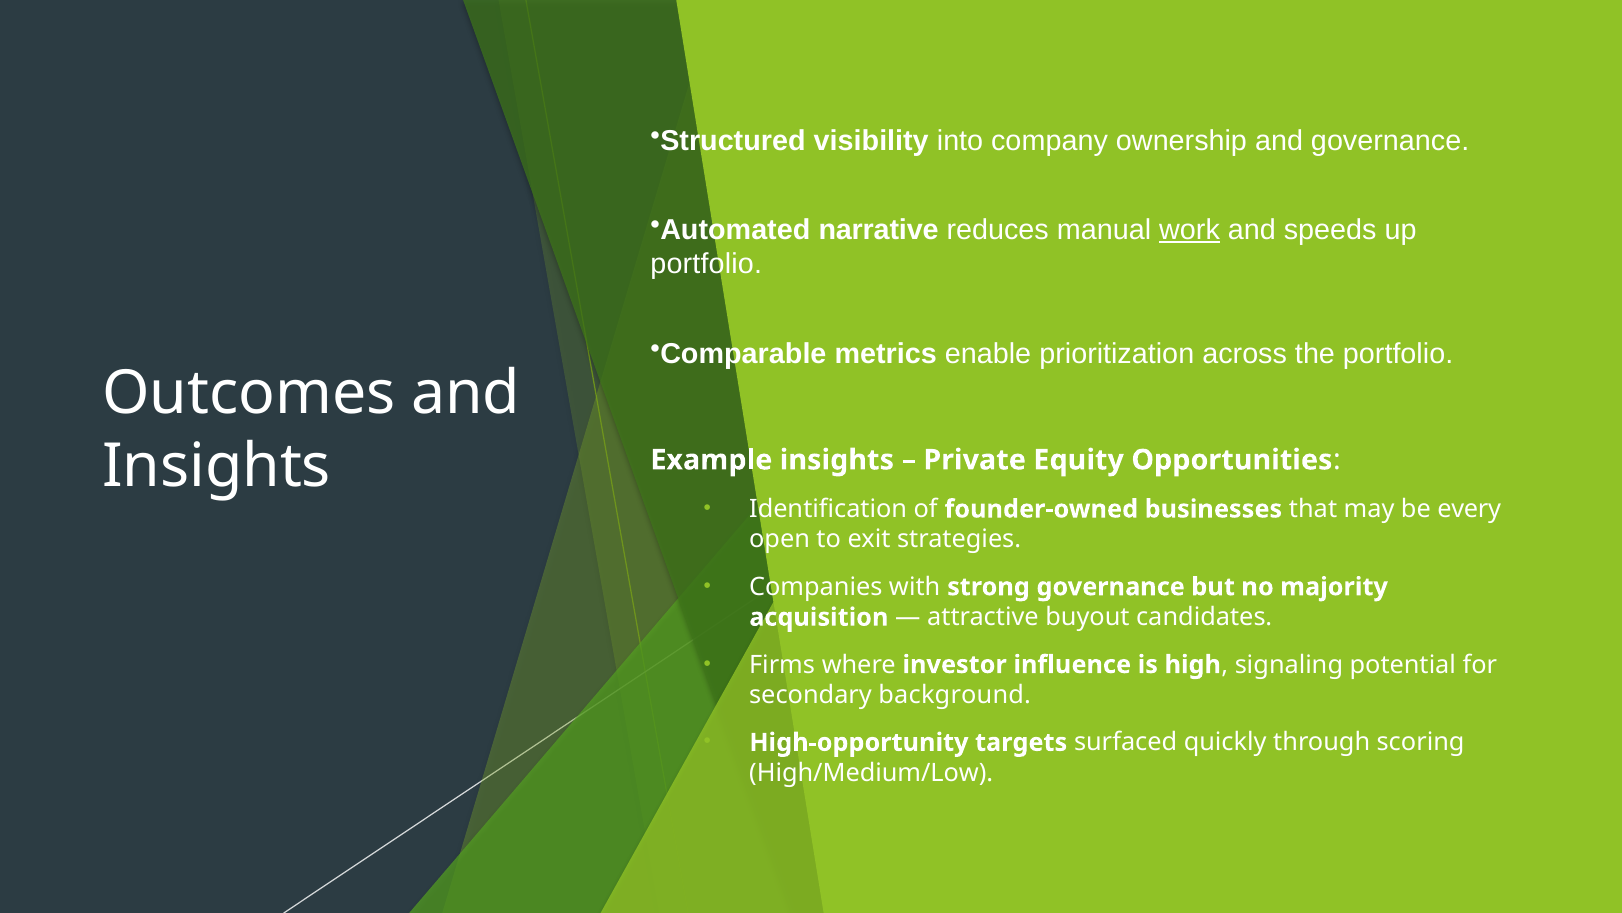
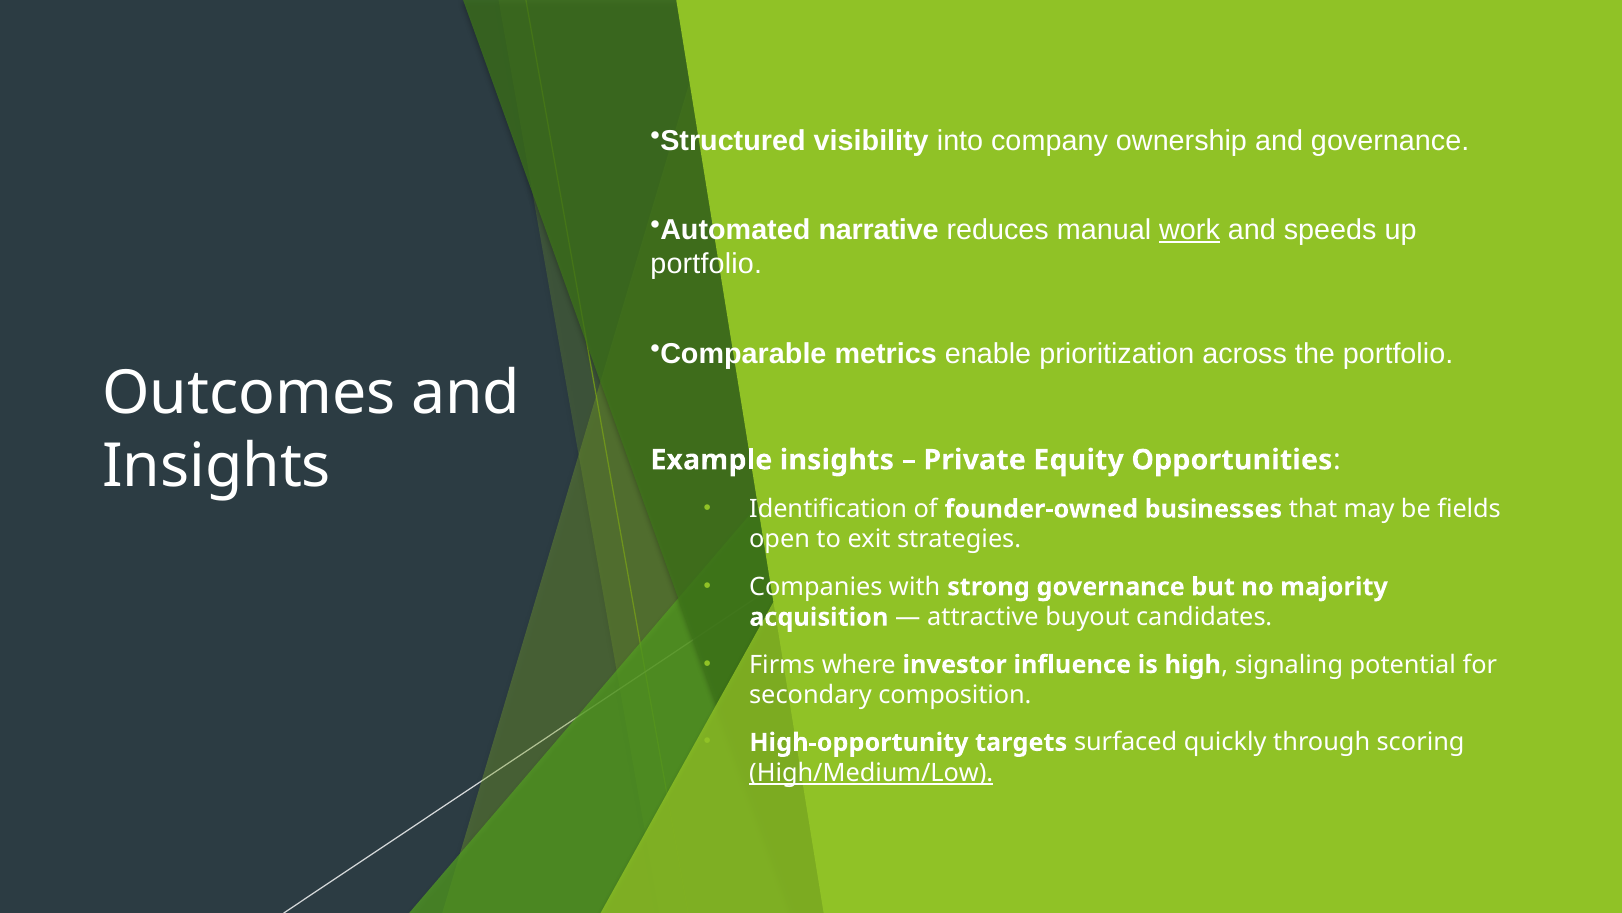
every: every -> fields (1469, 509)
background: background -> composition (955, 695)
High/Medium/Low underline: none -> present (871, 772)
